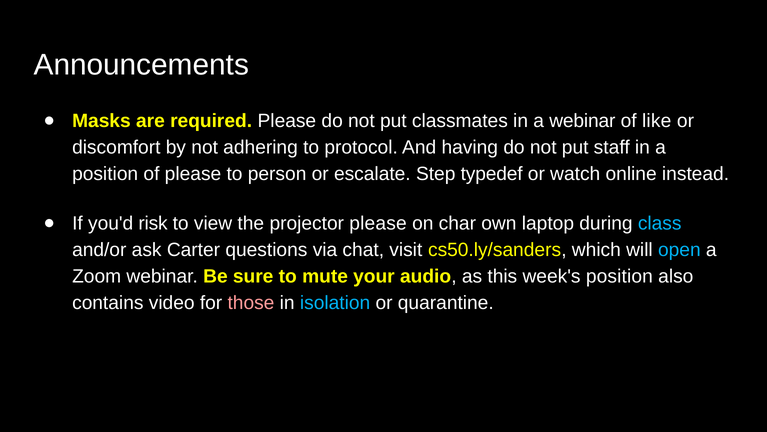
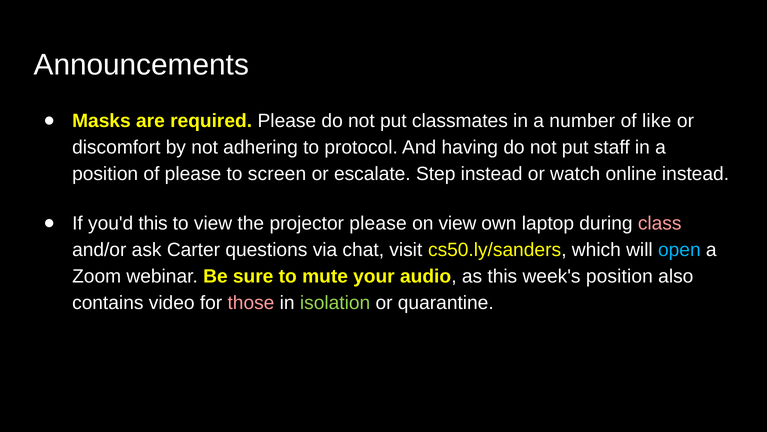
a webinar: webinar -> number (582, 121)
person: person -> screen (277, 174)
Step typedef: typedef -> instead (492, 174)
you'd risk: risk -> this (153, 223)
on char: char -> view (457, 223)
class colour: light blue -> pink (660, 223)
isolation colour: light blue -> light green (335, 302)
